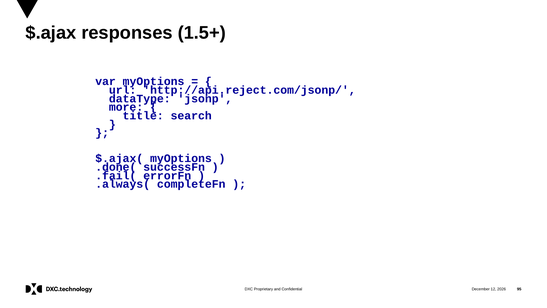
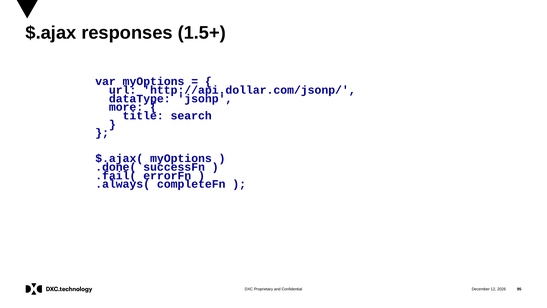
http://api.reject.com/jsonp/: http://api.reject.com/jsonp/ -> http://api.dollar.com/jsonp/ (249, 90)
